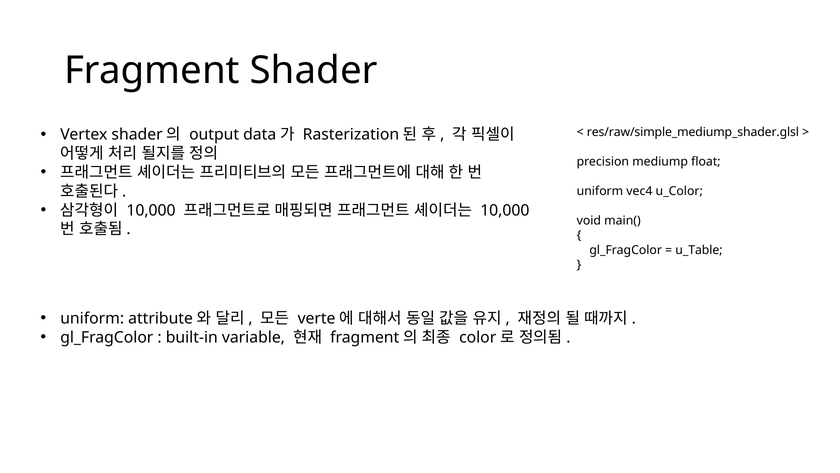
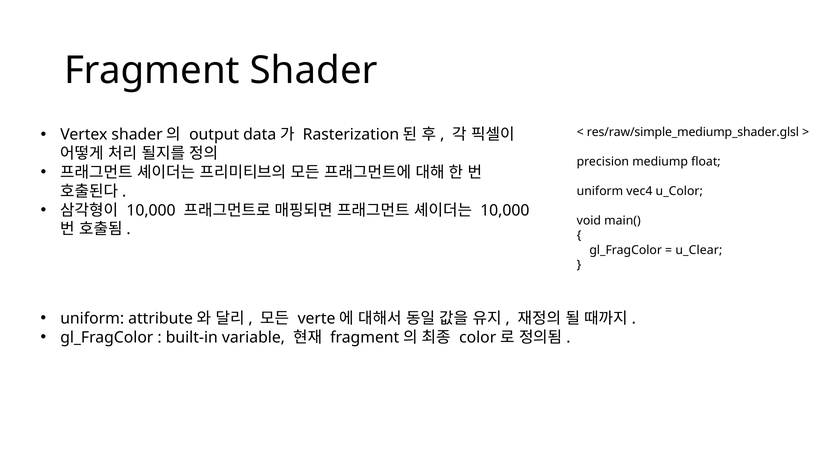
u_Table: u_Table -> u_Clear (699, 250)
